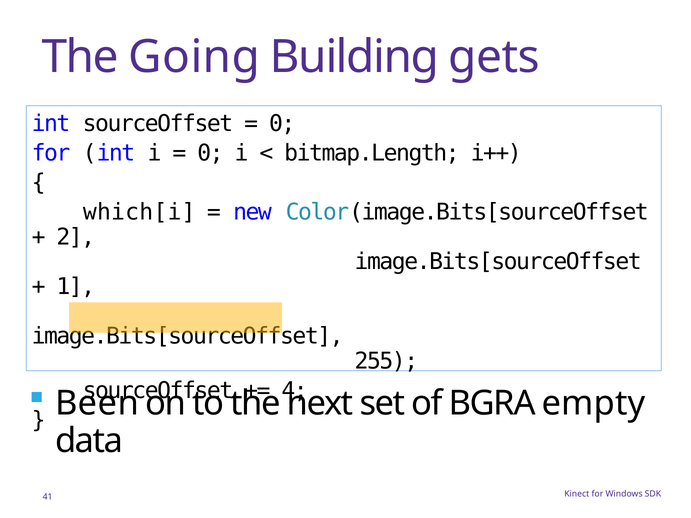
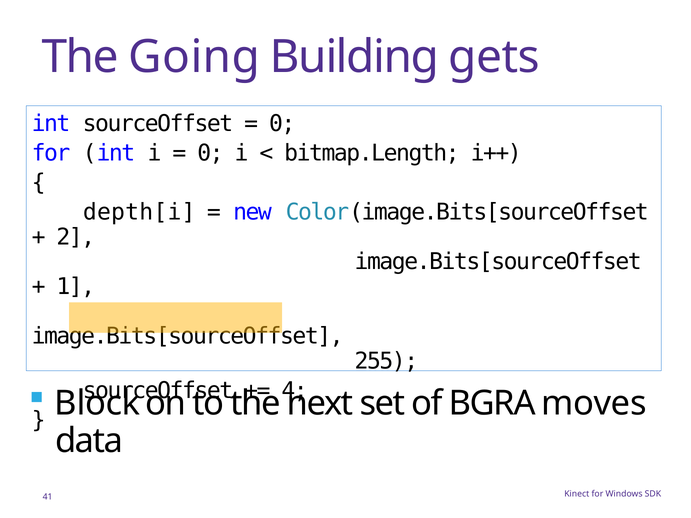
which[i: which[i -> depth[i (139, 212)
Been: Been -> Block (97, 404)
empty: empty -> moves (594, 404)
